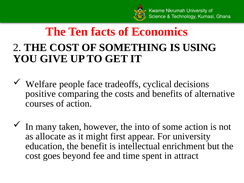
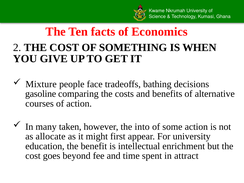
USING: USING -> WHEN (199, 48)
Welfare: Welfare -> Mixture (41, 84)
cyclical: cyclical -> bathing (157, 84)
positive: positive -> gasoline (41, 94)
